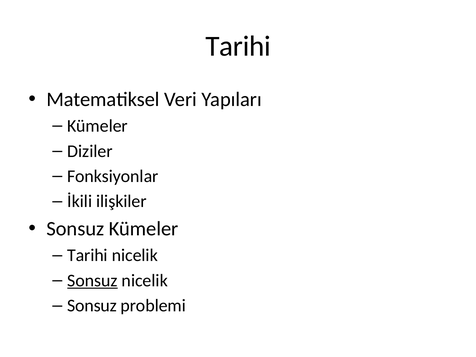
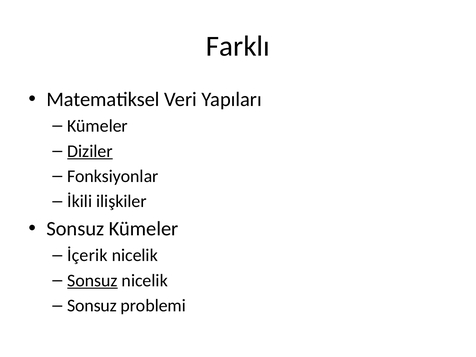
Tarihi: Tarihi -> Farklı (238, 46)
Diziler underline: none -> present (90, 151)
Tarihi: Tarihi -> İçerik (87, 255)
